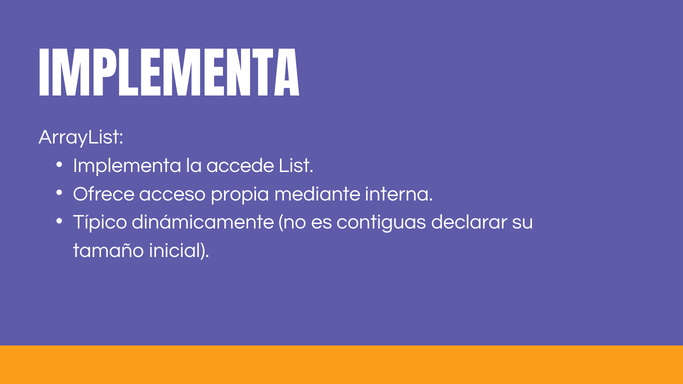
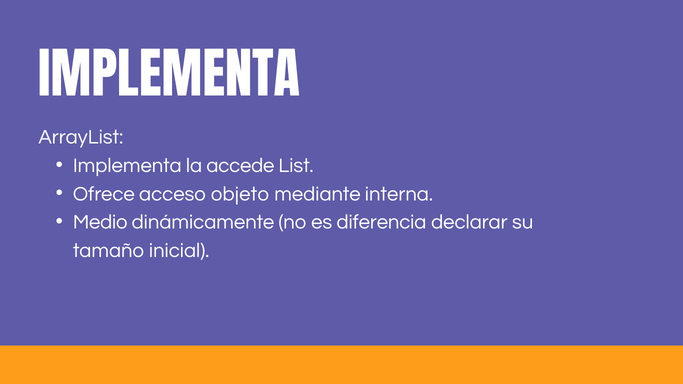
propia: propia -> objeto (240, 194)
Típico: Típico -> Medio (100, 222)
contiguas: contiguas -> diferencia (381, 222)
